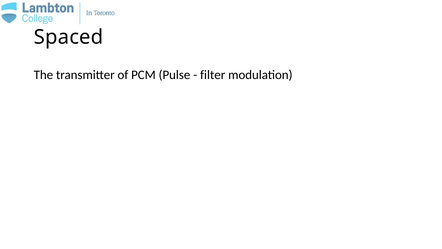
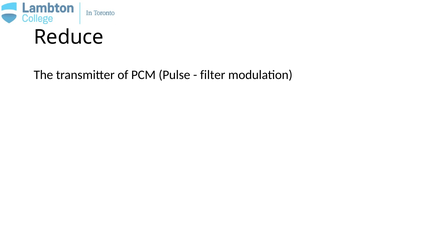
Spaced: Spaced -> Reduce (69, 37)
